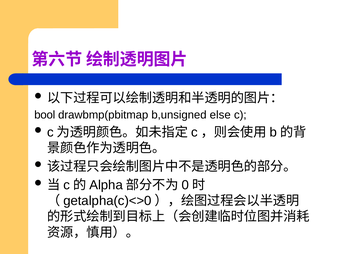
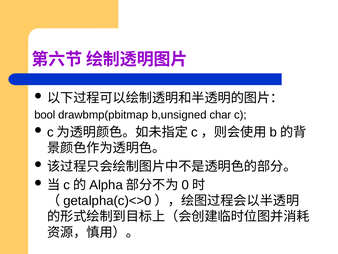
else: else -> char (220, 115)
